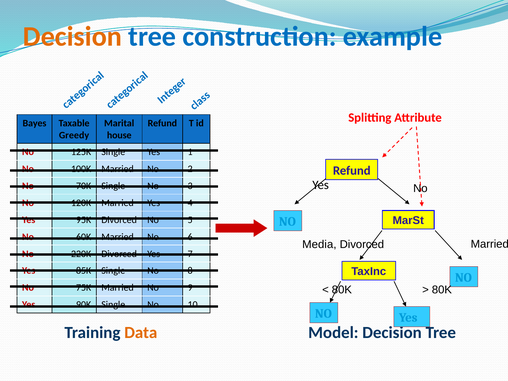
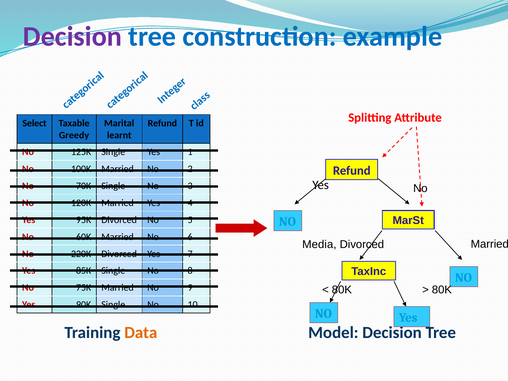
Decision colour: orange -> purple (72, 37)
Bayes: Bayes -> Select (35, 123)
house: house -> learnt (119, 135)
